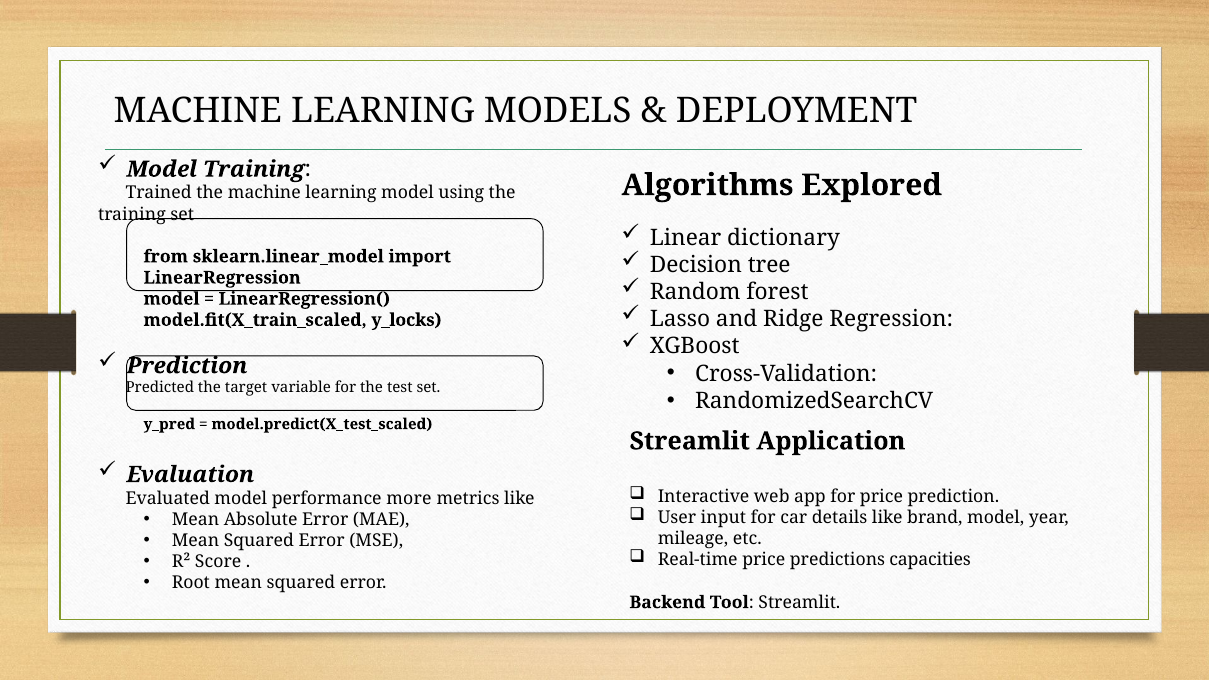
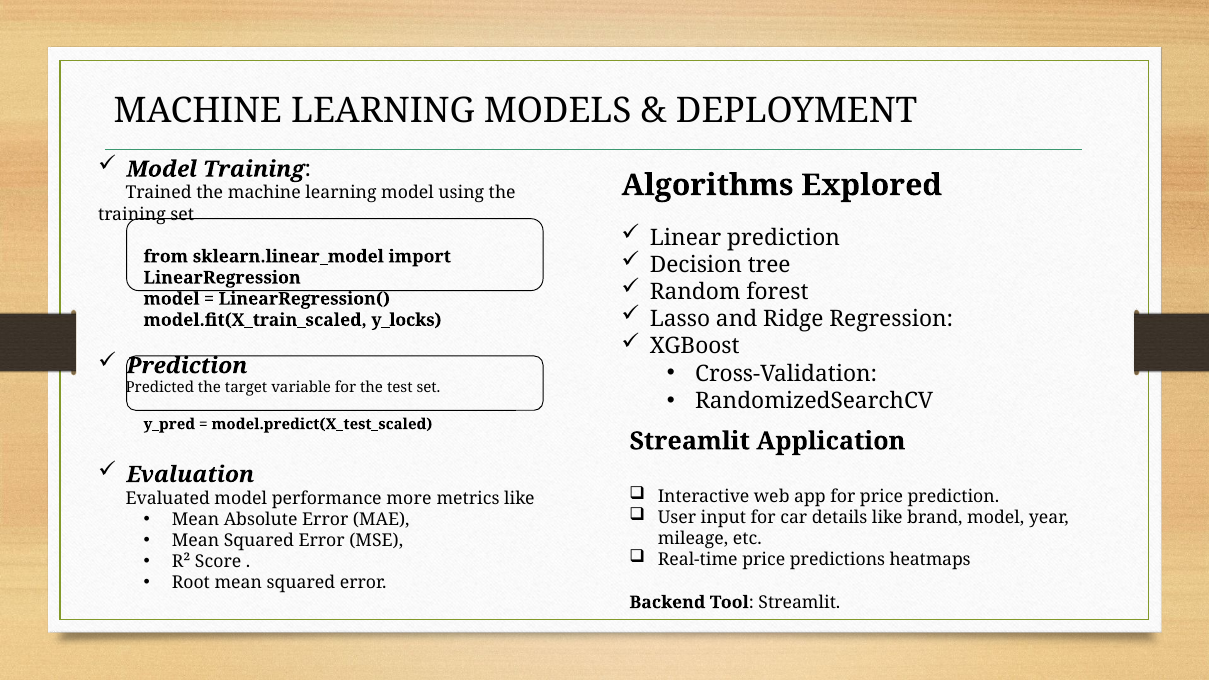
Linear dictionary: dictionary -> prediction (784, 238)
capacities: capacities -> heatmaps (930, 560)
